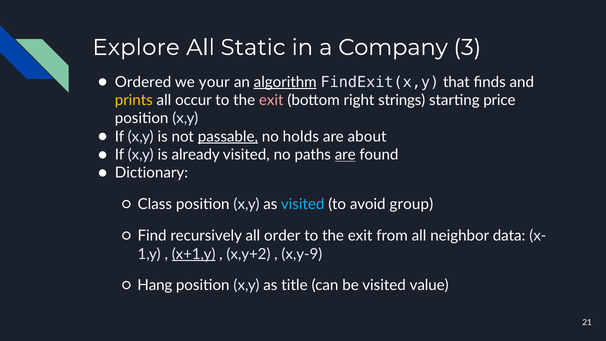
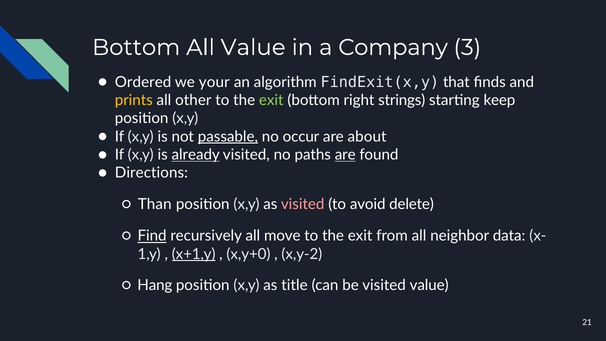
Explore: Explore -> Bottom (136, 47)
All Static: Static -> Value (253, 47)
algorithm underline: present -> none (285, 82)
occur: occur -> other (193, 100)
exit colour: pink -> light green (271, 100)
price: price -> keep (499, 100)
holds: holds -> occur (301, 137)
already underline: none -> present (196, 155)
Dictionary: Dictionary -> Directions (151, 173)
Class: Class -> Than (155, 204)
visited colour: light blue -> pink (303, 204)
group: group -> delete (412, 204)
Find underline: none -> present (152, 236)
order: order -> move (282, 236)
x,y+2: x,y+2 -> x,y+0 (248, 254)
x,y-9: x,y-9 -> x,y-2 (302, 254)
